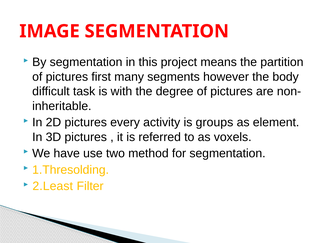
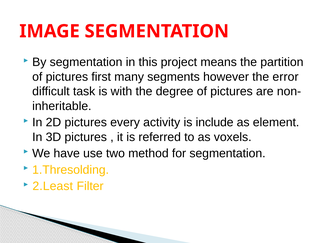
body: body -> error (286, 77)
groups: groups -> include (215, 122)
